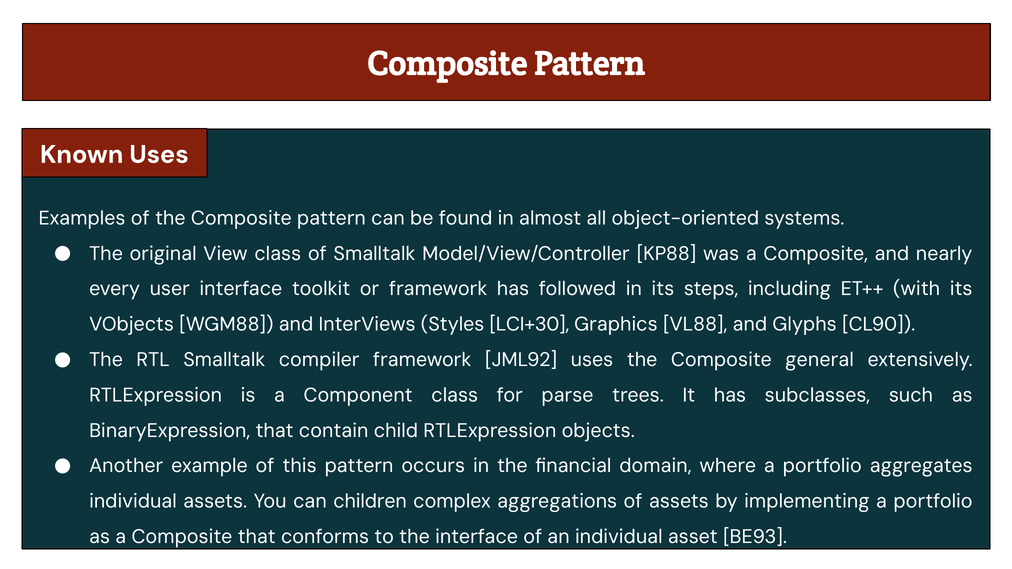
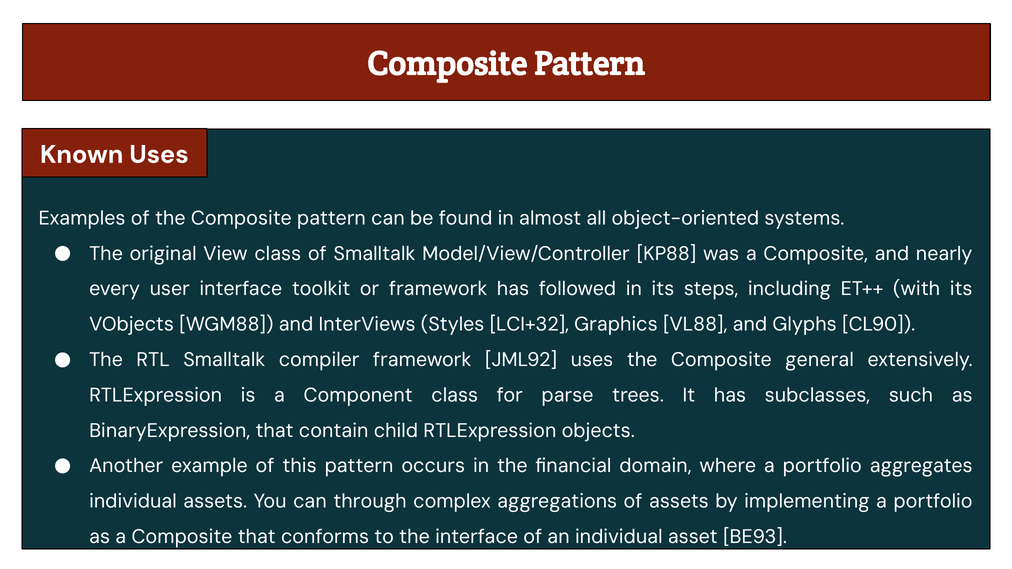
LCI+30: LCI+30 -> LCI+32 (529, 325)
children: children -> through (370, 502)
